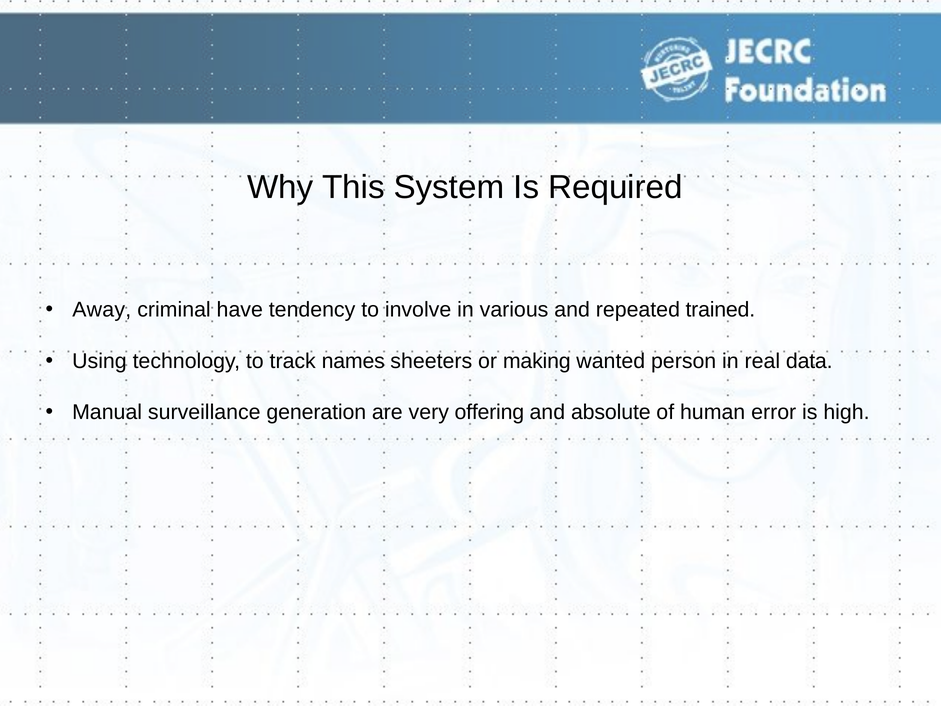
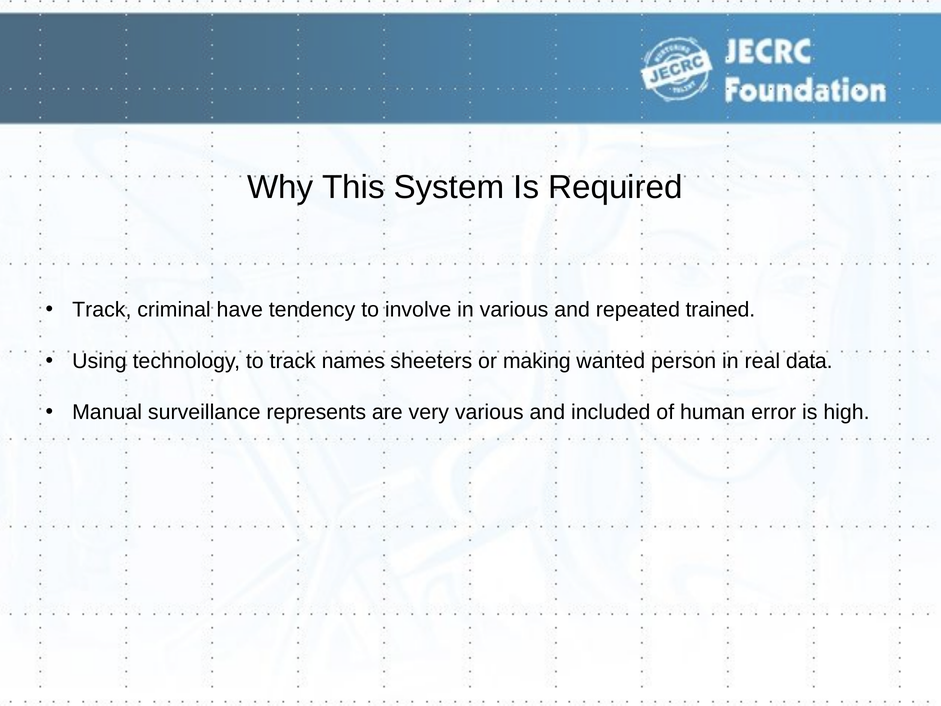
Away: Away -> Track (102, 310)
generation: generation -> represents (316, 412)
very offering: offering -> various (489, 412)
absolute: absolute -> included (611, 412)
